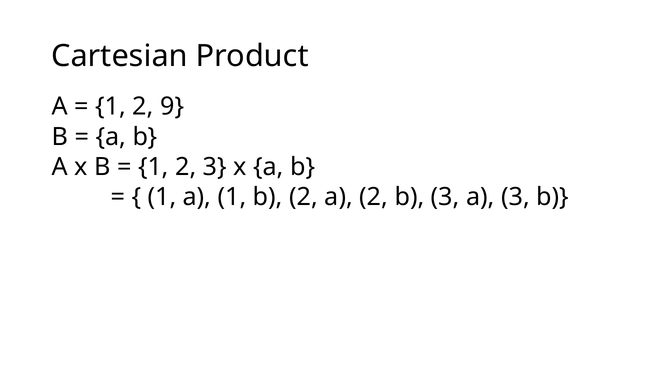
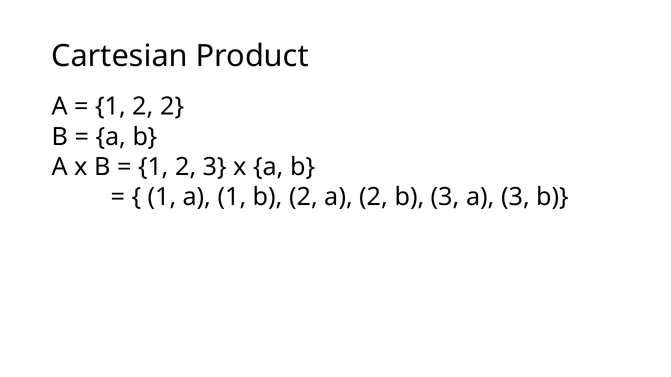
2 9: 9 -> 2 (172, 107)
